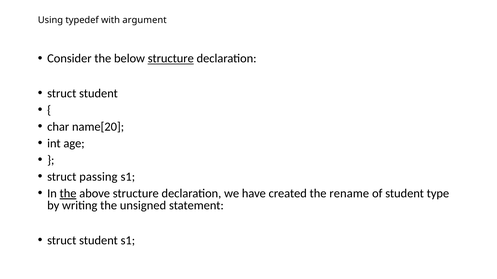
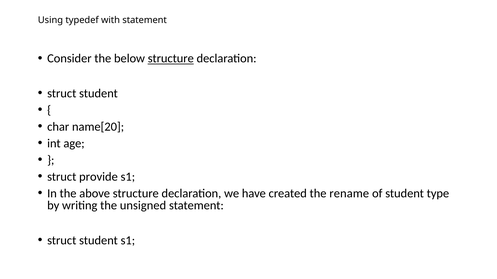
with argument: argument -> statement (145, 20)
passing: passing -> provide (98, 177)
the underline: present -> none (68, 194)
